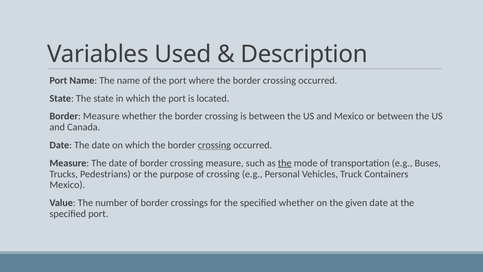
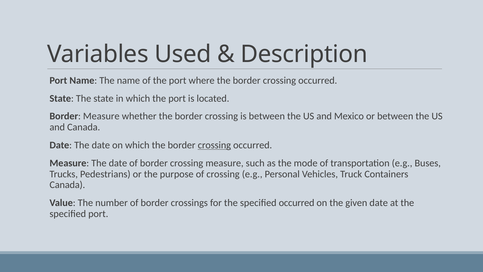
the underline: present -> none (285, 163)
Mexico: Mexico -> Canada (67, 185)
specified whether: whether -> occurred (297, 203)
